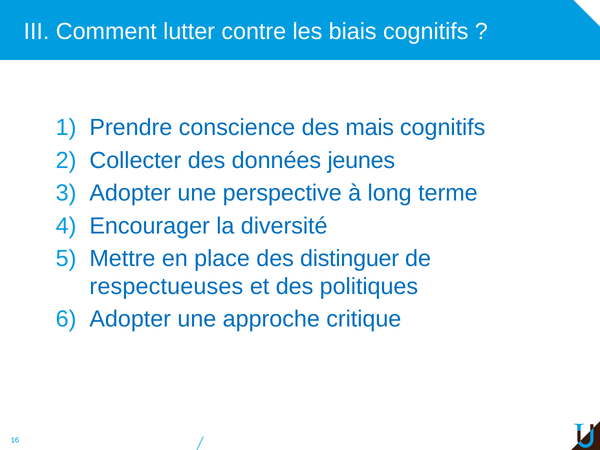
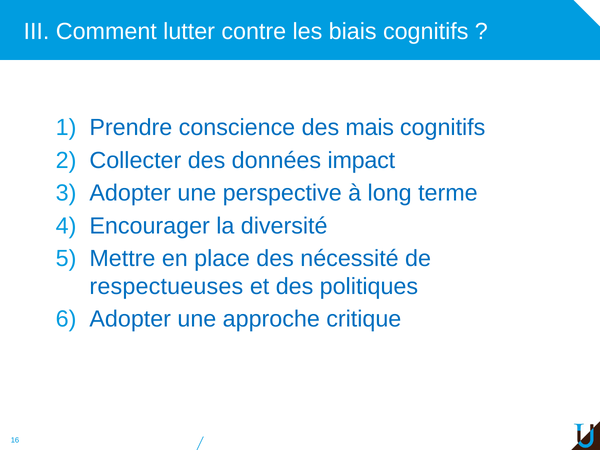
jeunes: jeunes -> impact (361, 160)
distinguer: distinguer -> nécessité (350, 259)
